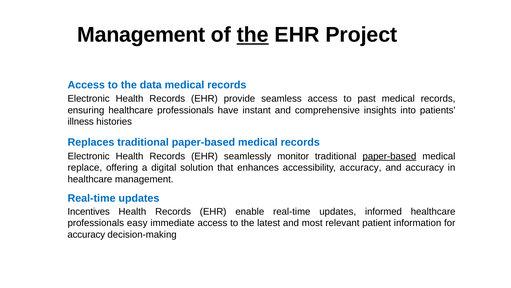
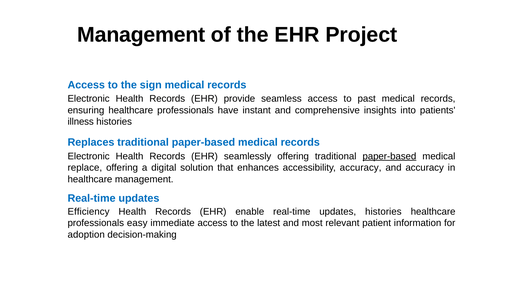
the underline: present -> none (253, 35)
data: data -> sign (151, 85)
seamlessly monitor: monitor -> offering (293, 156)
Incentives: Incentives -> Efficiency (89, 211)
updates informed: informed -> histories (383, 211)
accuracy: accuracy -> adoption (86, 234)
